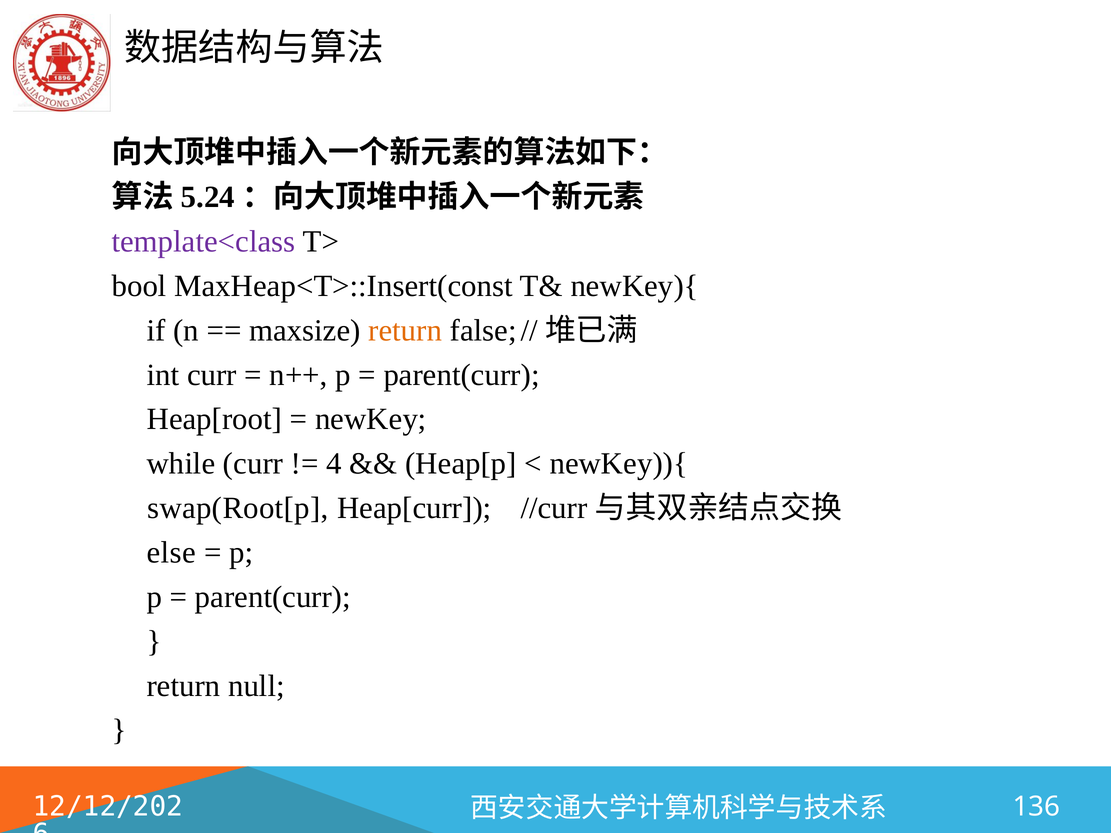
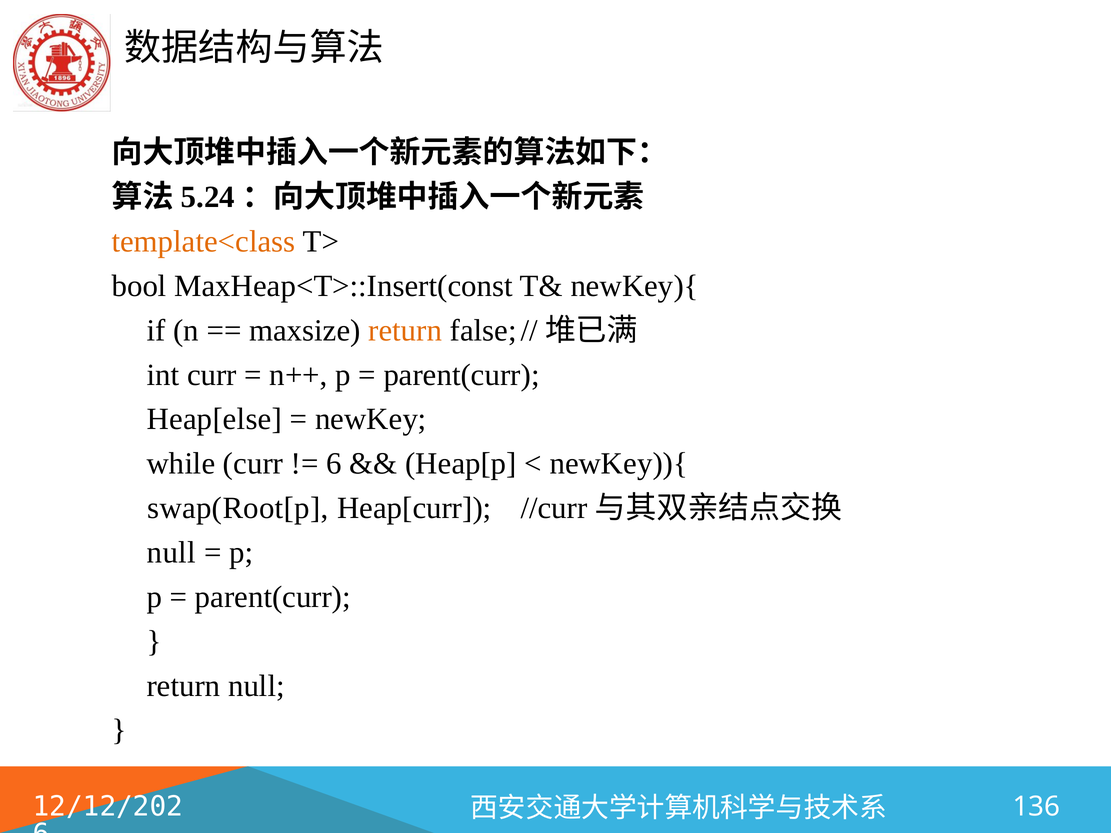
template<class colour: purple -> orange (204, 242)
Heap[root: Heap[root -> Heap[else (214, 419)
4: 4 -> 6 (334, 464)
else: else -> null (171, 553)
